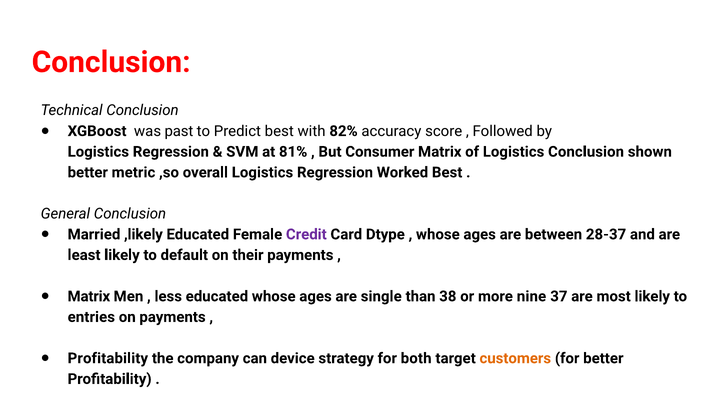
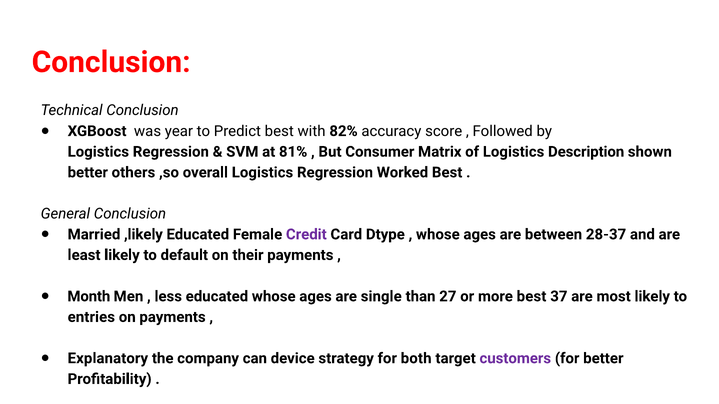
past: past -> year (179, 131)
Logistics Conclusion: Conclusion -> Description (586, 152)
metric: metric -> others (133, 173)
Matrix: Matrix -> Month (89, 297)
38: 38 -> 27 (448, 297)
more nine: nine -> best (532, 297)
Profitability: Profitability -> Explanatory (108, 359)
customers colour: orange -> purple (515, 359)
